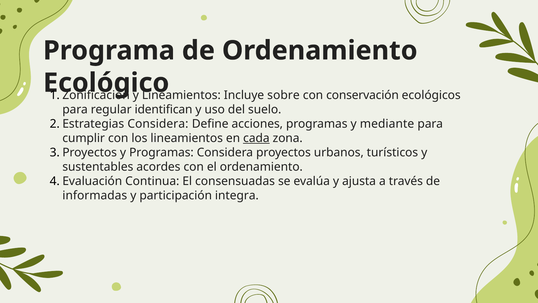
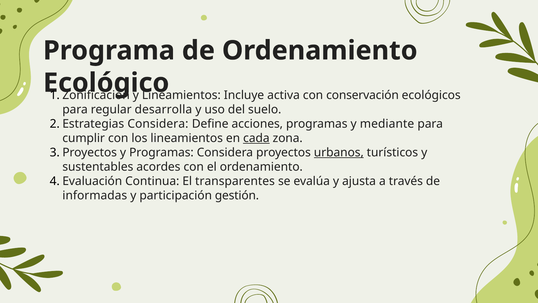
sobre: sobre -> activa (284, 95)
identifican: identifican -> desarrolla (163, 109)
urbanos underline: none -> present (339, 152)
consensuadas: consensuadas -> transparentes (235, 181)
integra: integra -> gestión (237, 195)
